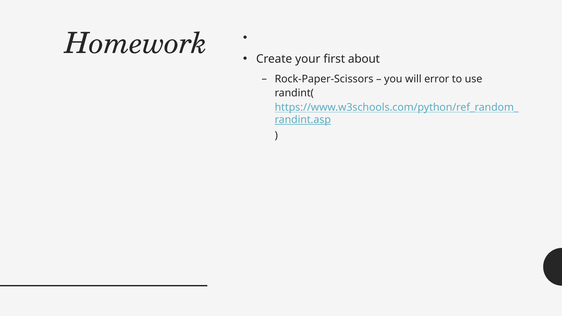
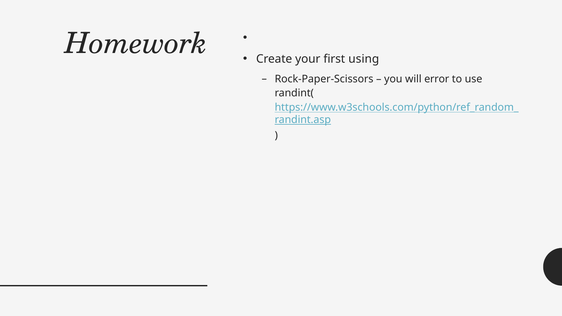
about: about -> using (364, 59)
